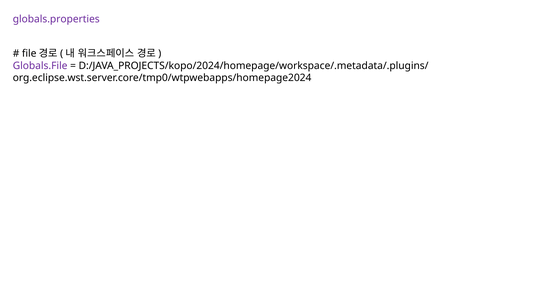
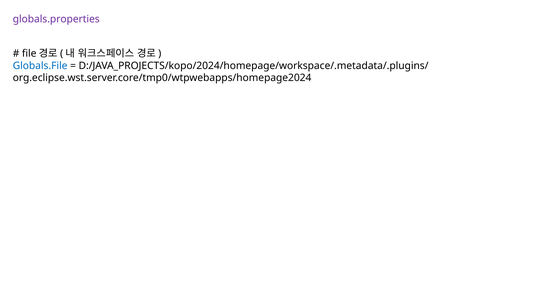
Globals.File colour: purple -> blue (40, 66)
